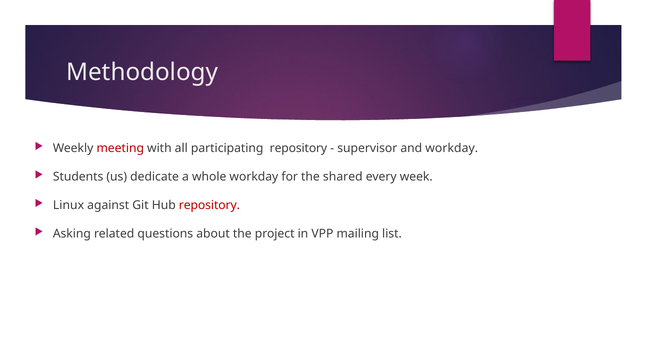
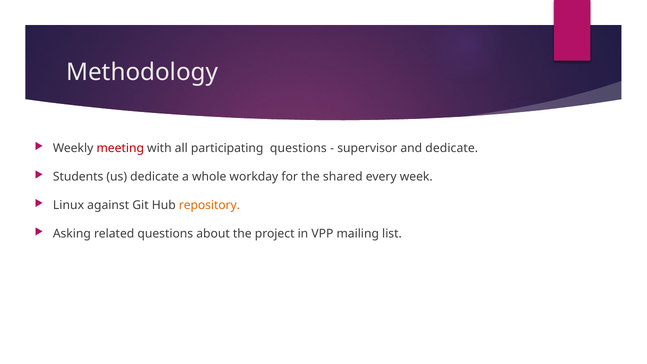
participating repository: repository -> questions (298, 148)
and workday: workday -> dedicate (452, 148)
repository colour: red -> orange (209, 205)
